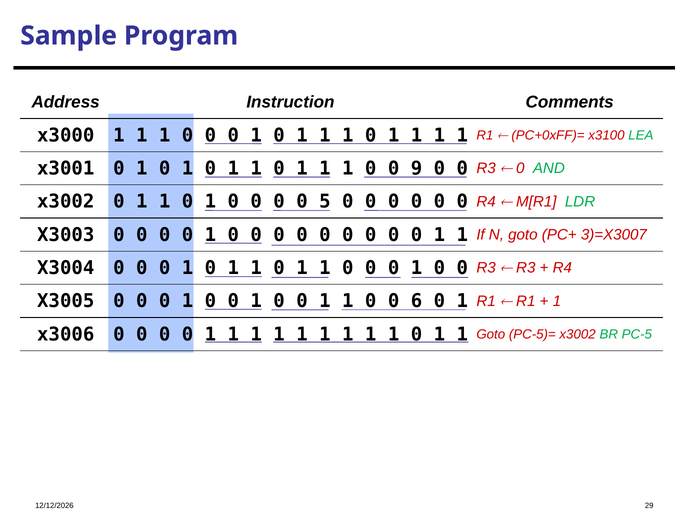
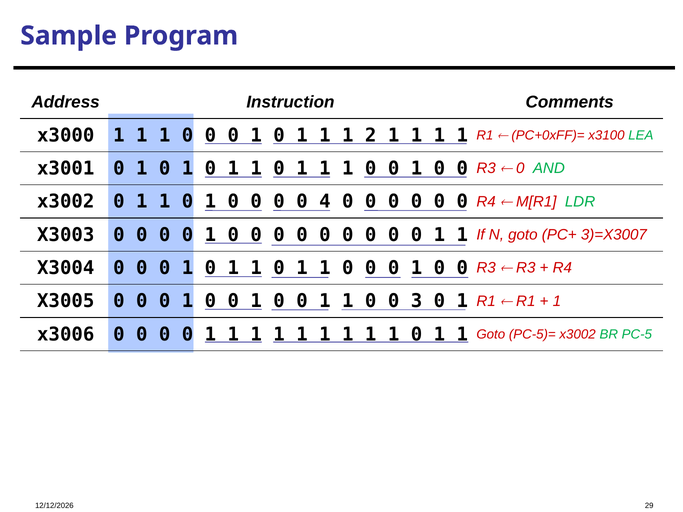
0: 0 -> 2 (371, 135)
9: 9 -> 1 (417, 169)
5: 5 -> 4 (325, 202)
6: 6 -> 3 (417, 301)
